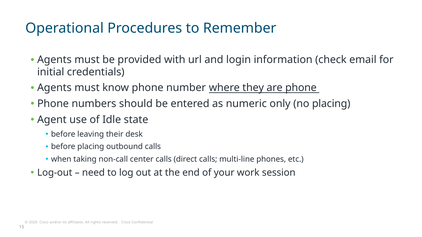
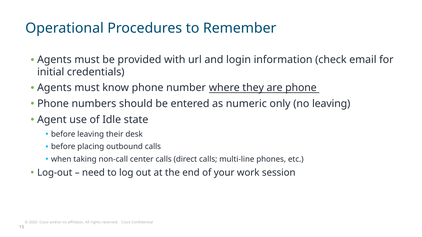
no placing: placing -> leaving (331, 104)
